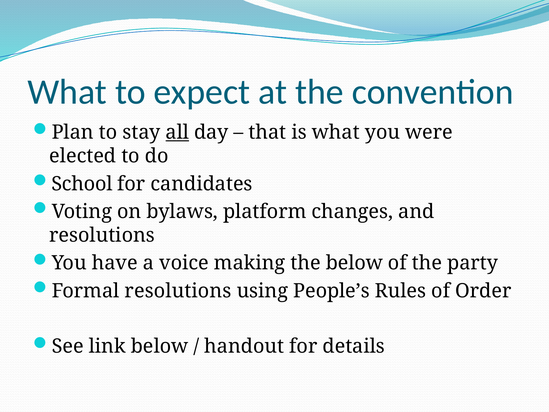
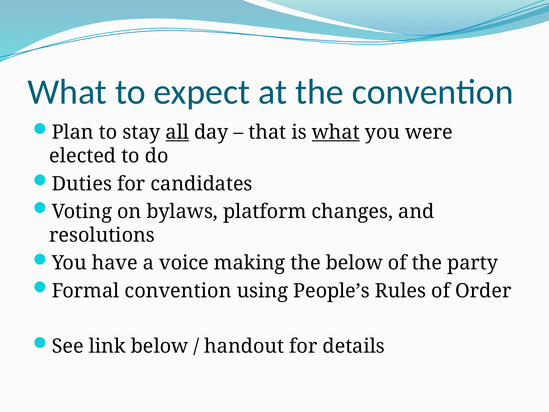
what underline: none -> present (336, 132)
School: School -> Duties (82, 184)
Formal resolutions: resolutions -> convention (178, 291)
